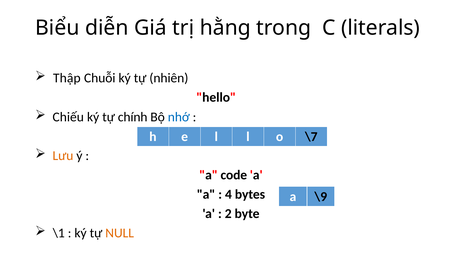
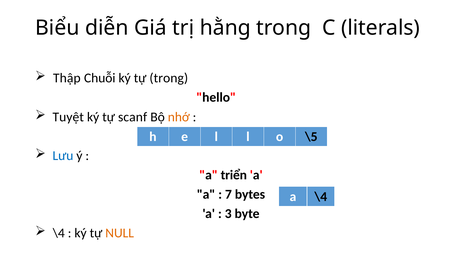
tự nhiên: nhiên -> trong (169, 78)
Chiếu: Chiếu -> Tuyệt (68, 117)
chính: chính -> scanf (133, 117)
nhớ colour: blue -> orange (179, 117)
\7: \7 -> \5 (311, 137)
Lưu colour: orange -> blue (63, 156)
code: code -> triển (234, 175)
4: 4 -> 7 (228, 194)
a \9: \9 -> \4 (321, 197)
2: 2 -> 3 (228, 214)
\1: \1 -> \4 (59, 233)
